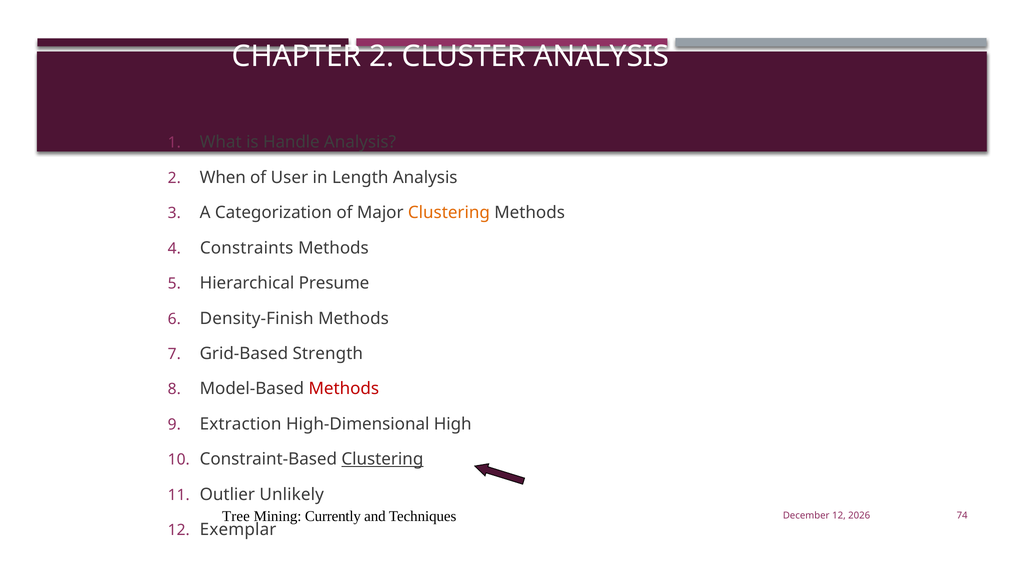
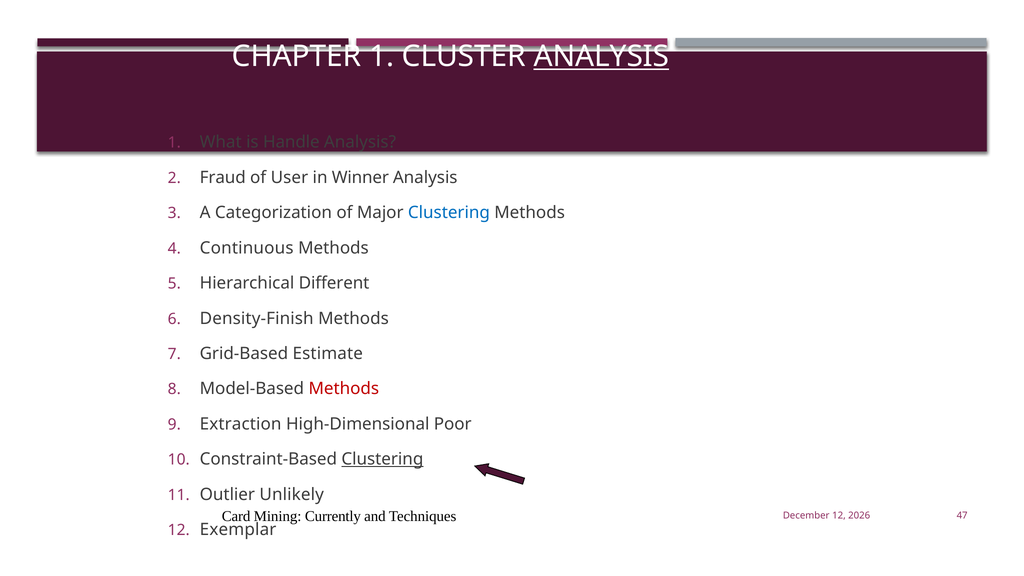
CHAPTER 2: 2 -> 1 (382, 56)
ANALYSIS underline: none -> present (601, 56)
When: When -> Fraud (223, 177)
Length: Length -> Winner (360, 177)
Clustering colour: orange -> blue (449, 213)
Constraints: Constraints -> Continuous (247, 248)
Presume: Presume -> Different (334, 283)
Strength: Strength -> Estimate (328, 354)
High: High -> Poor (453, 424)
Tree: Tree -> Card (236, 516)
74: 74 -> 47 (962, 515)
